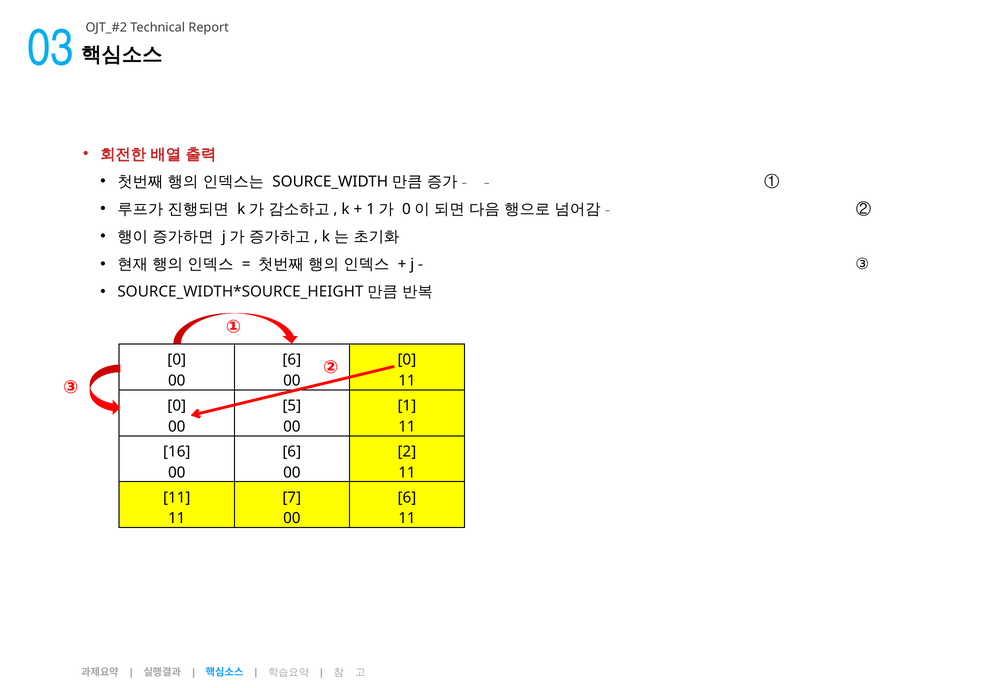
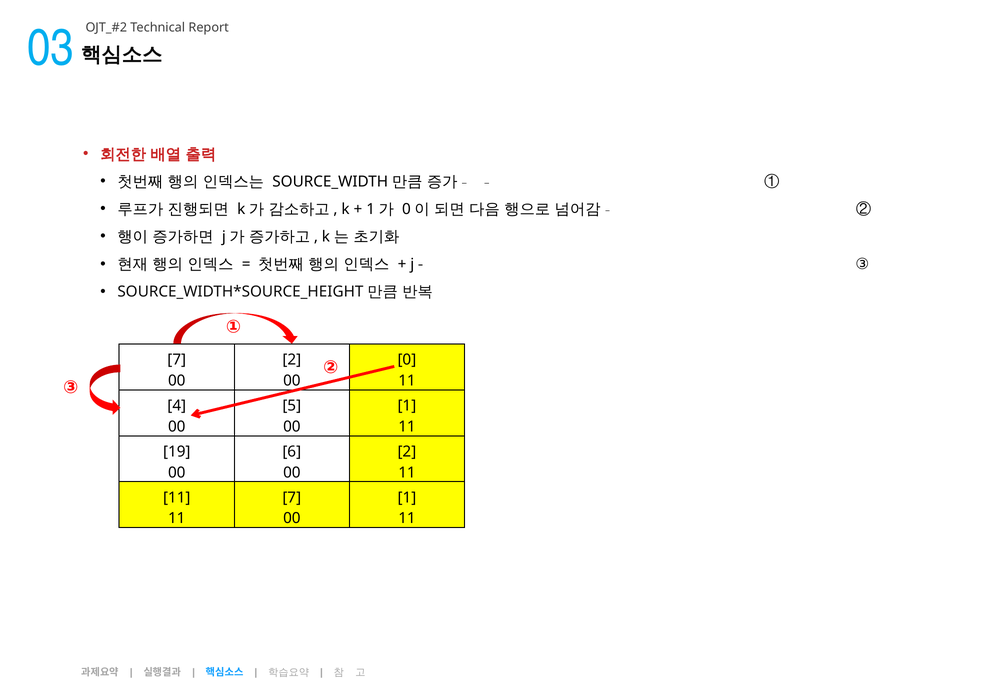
0: 0 -> 7 (177, 360)
6: 6 -> 2 (292, 360)
0: 0 -> 4 (177, 406)
16: 16 -> 19 (177, 452)
6: 6 -> 1 (407, 498)
